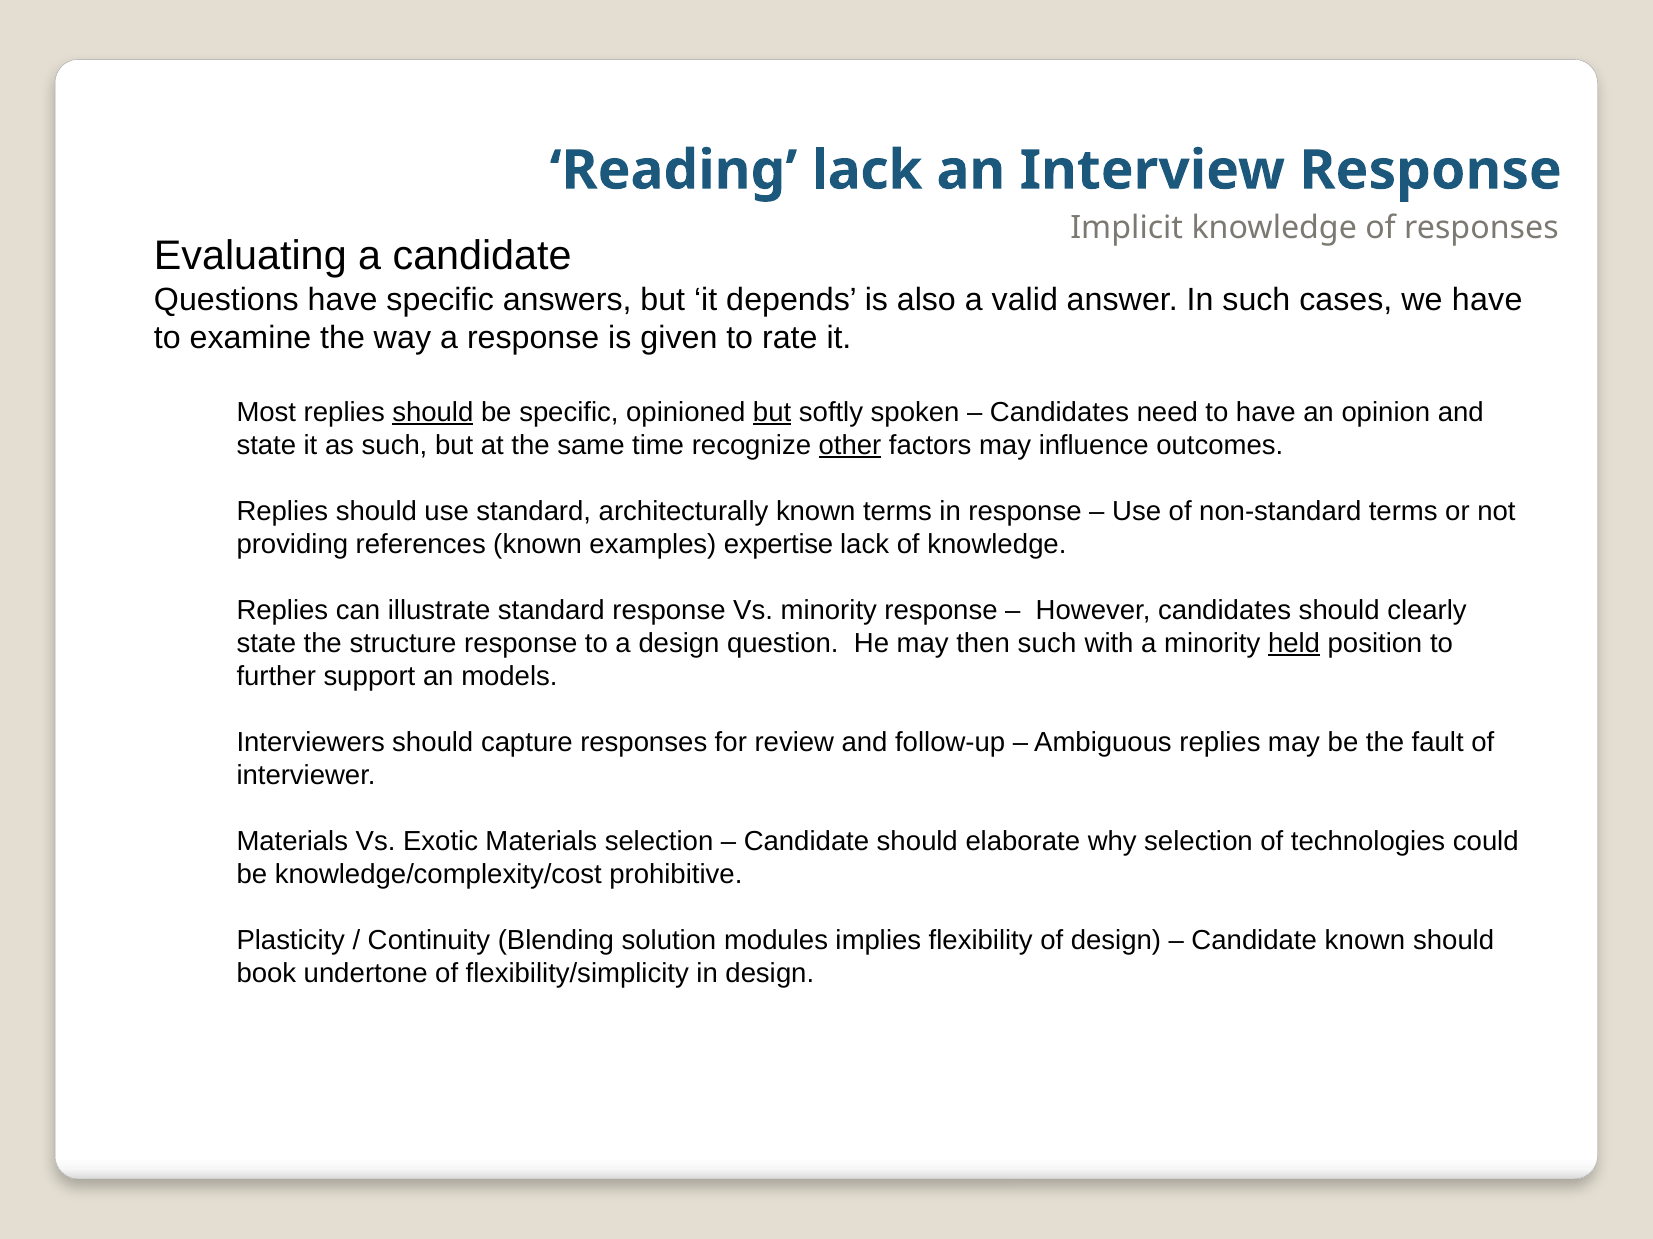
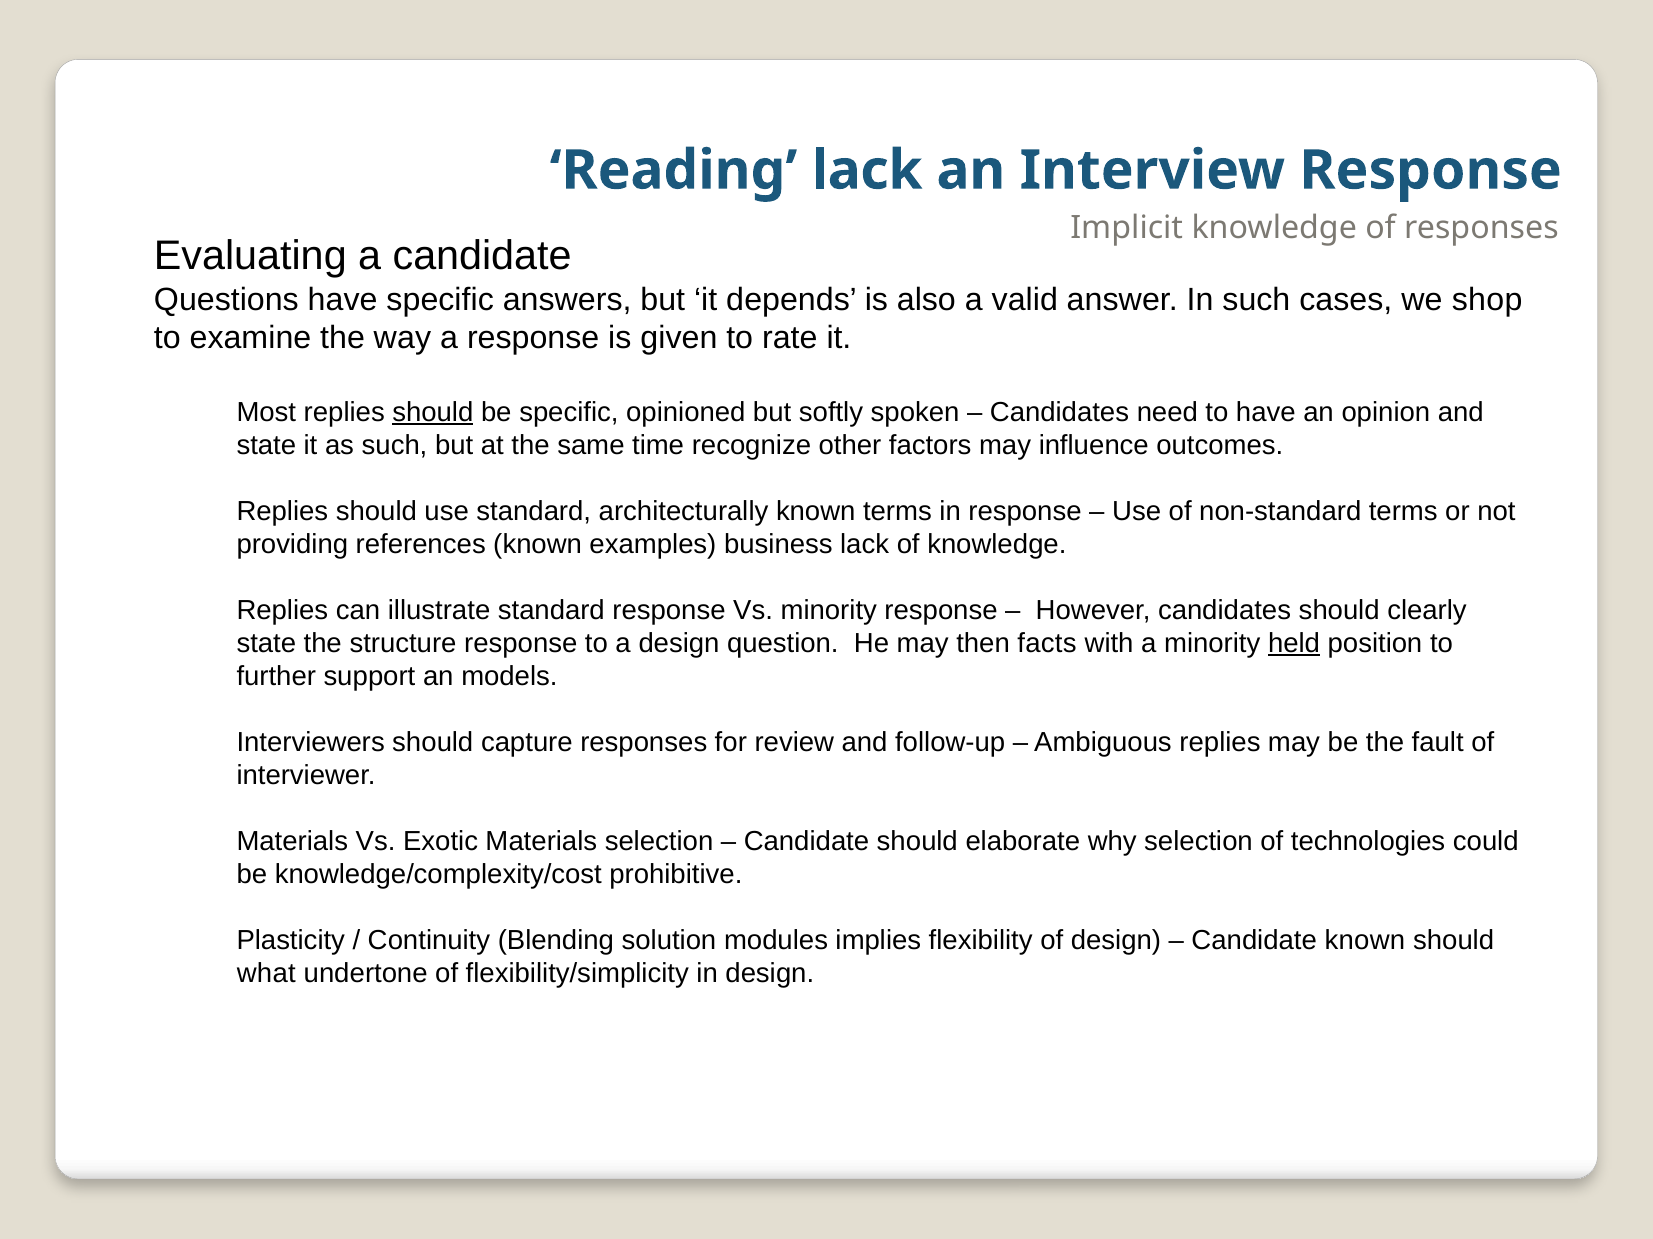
we have: have -> shop (1487, 300)
but underline: present -> none (772, 412)
other underline: present -> none (850, 445)
expertise: expertise -> business (778, 545)
then such: such -> facts (1047, 644)
book: book -> what (266, 974)
